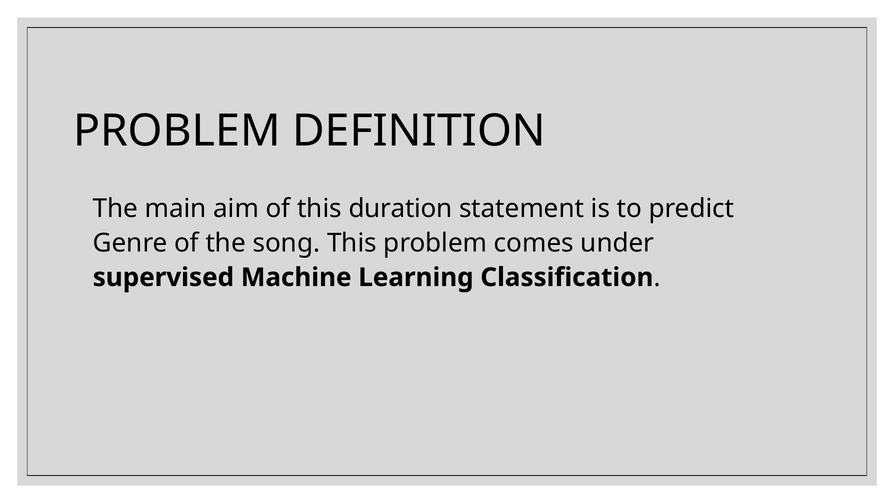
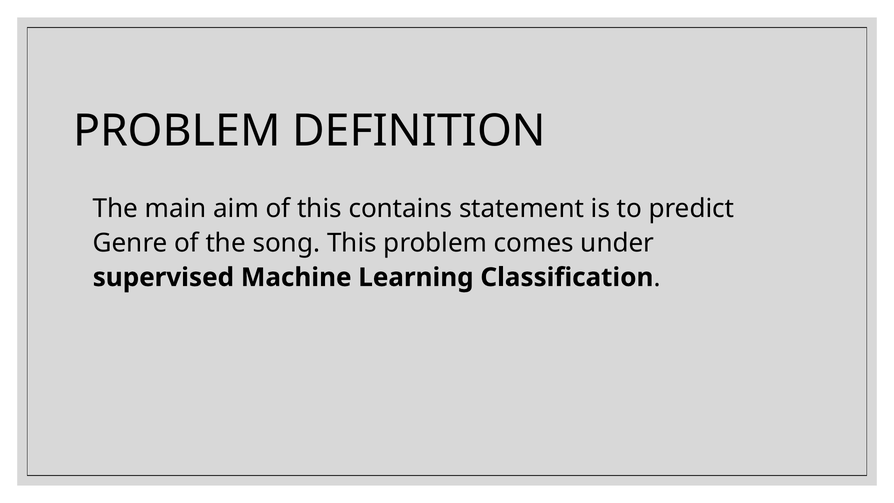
duration: duration -> contains (400, 209)
